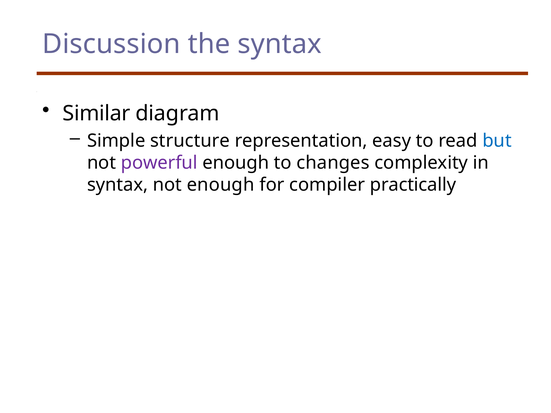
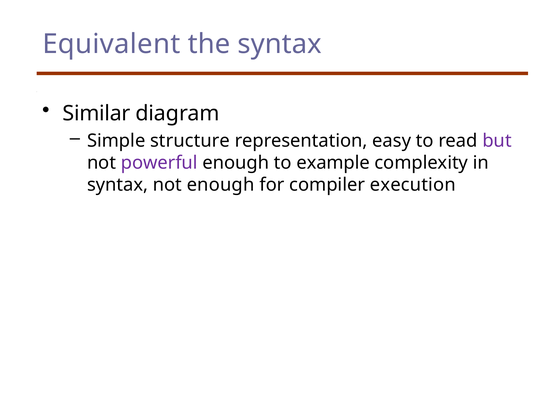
Discussion: Discussion -> Equivalent (111, 44)
but colour: blue -> purple (497, 141)
changes: changes -> example (333, 163)
practically: practically -> execution (413, 185)
